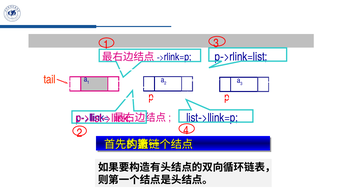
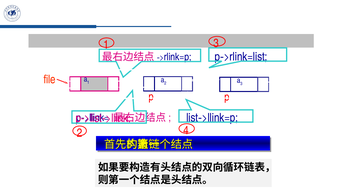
tail: tail -> file (50, 79)
